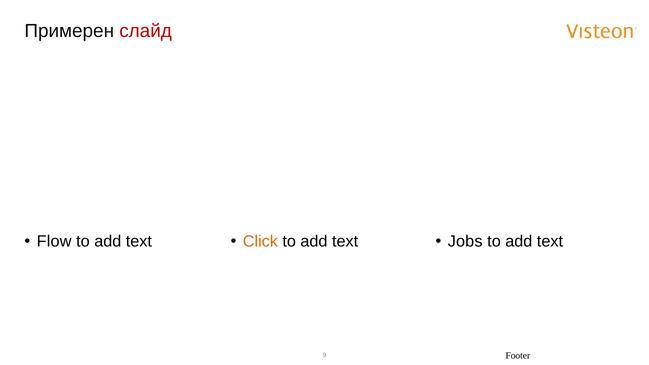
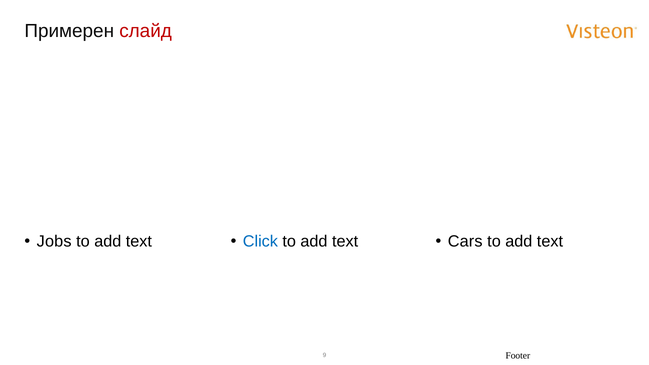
Flow: Flow -> Jobs (54, 242)
Click colour: orange -> blue (260, 242)
Jobs: Jobs -> Cars (465, 242)
